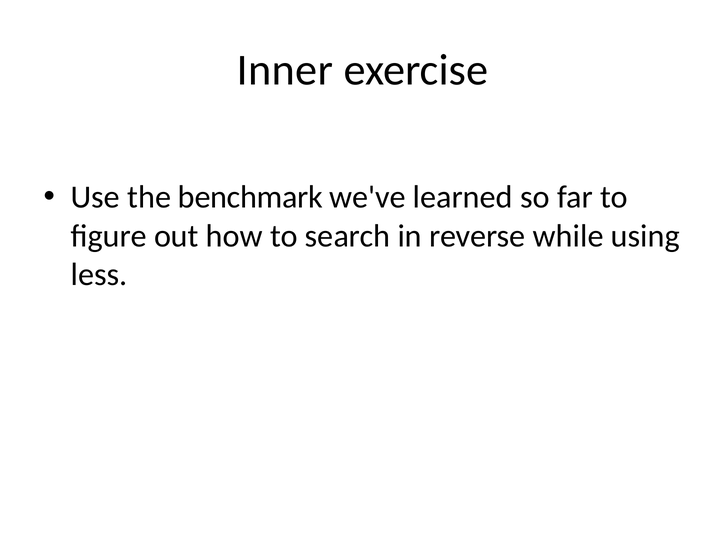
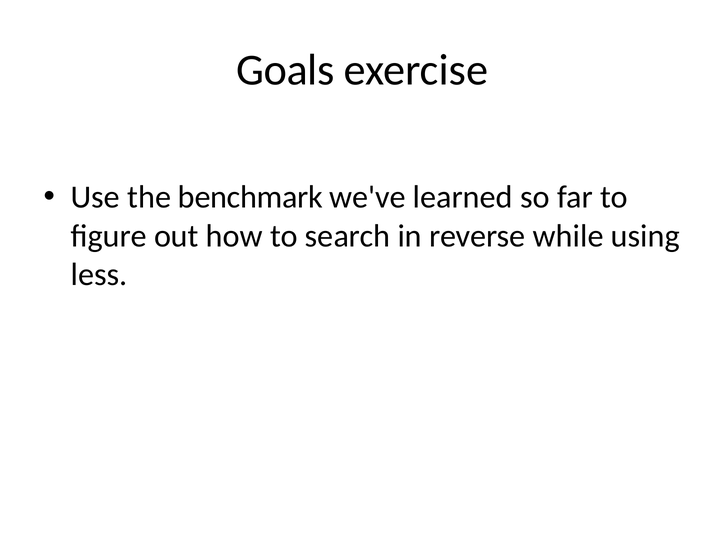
Inner: Inner -> Goals (285, 70)
